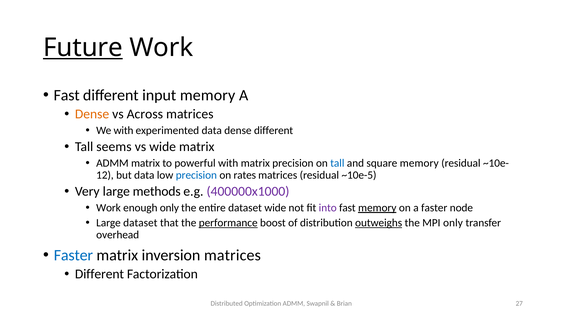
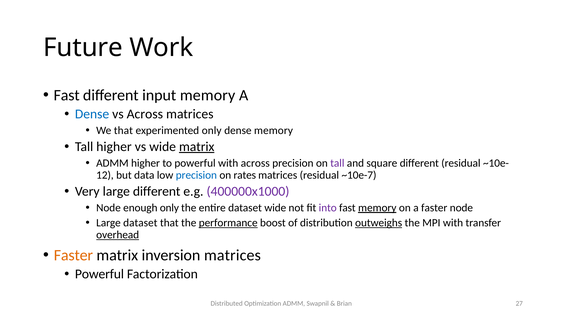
Future underline: present -> none (83, 48)
Dense colour: orange -> blue (92, 114)
We with: with -> that (123, 131)
experimented data: data -> only (212, 131)
dense different: different -> memory (273, 131)
Tall seems: seems -> higher (114, 147)
matrix underline: none -> present (197, 147)
ADMM matrix: matrix -> higher (146, 163)
with matrix: matrix -> across (255, 163)
tall colour: blue -> purple (337, 163)
square memory: memory -> different (419, 163)
~10e-5: ~10e-5 -> ~10e-7 (359, 175)
large methods: methods -> different (157, 192)
Work: Work -> Node (108, 208)
MPI only: only -> with (453, 223)
overhead underline: none -> present (118, 235)
Faster colour: blue -> orange (73, 256)
Different: Different -> Powerful (100, 274)
